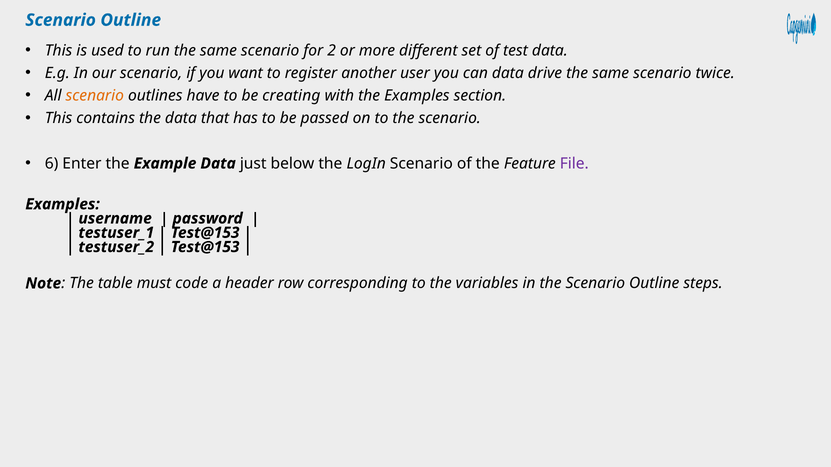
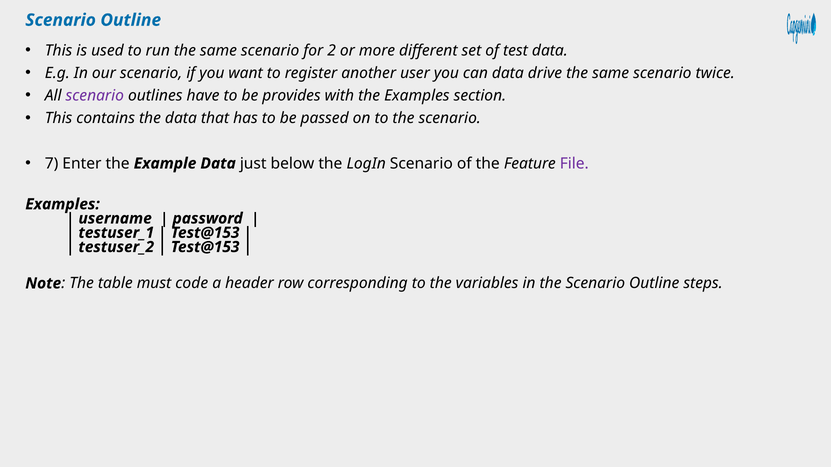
scenario colour: orange -> purple (95, 96)
creating: creating -> provides (292, 96)
6: 6 -> 7 (52, 164)
